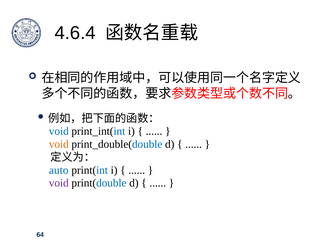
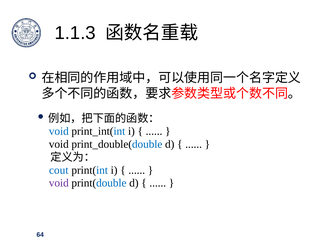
4.6.4: 4.6.4 -> 1.1.3 (75, 33)
void colour: orange -> black (59, 144)
auto: auto -> cout (59, 170)
